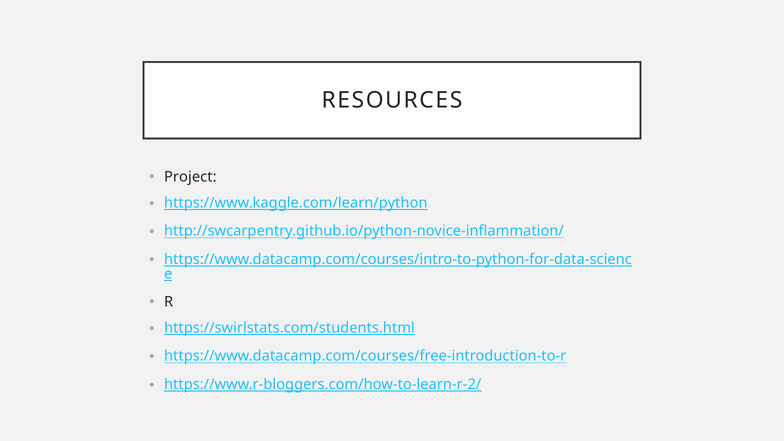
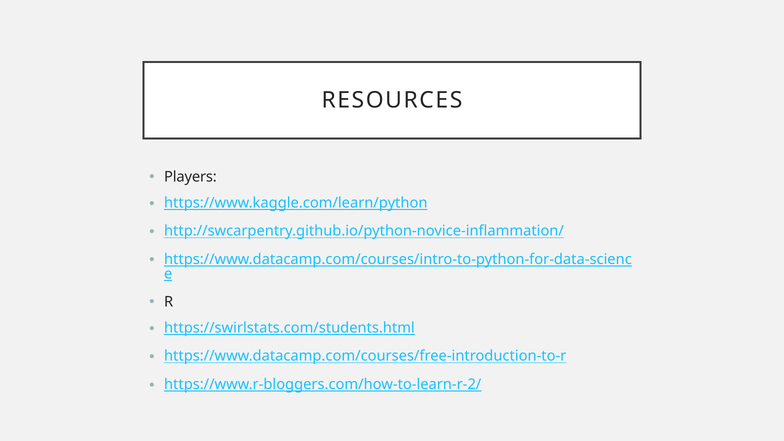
Project: Project -> Players (190, 177)
